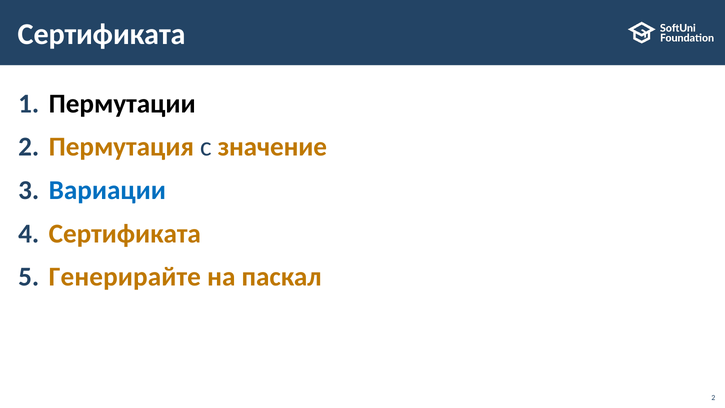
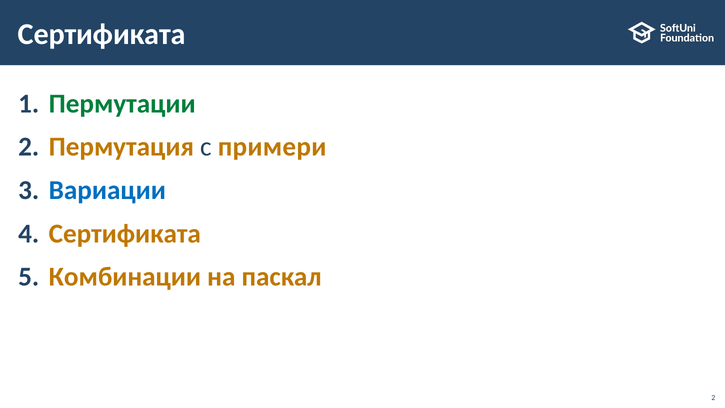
Пермутации colour: black -> green (122, 104)
значение: значение -> примери (272, 147)
Генерирайте: Генерирайте -> Комбинации (125, 277)
